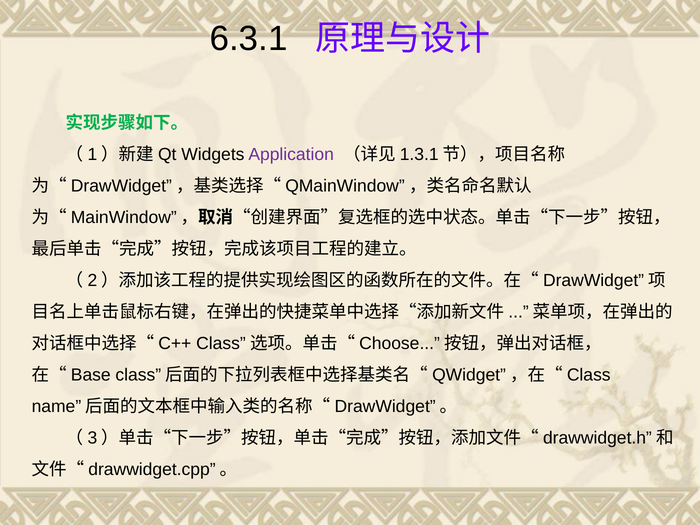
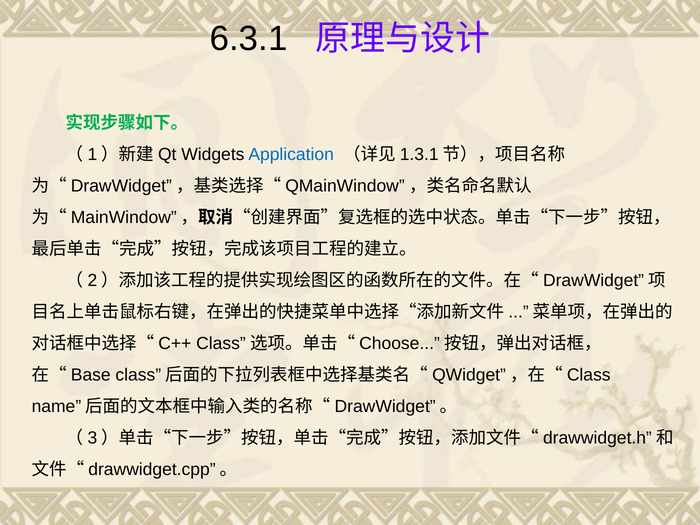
Application colour: purple -> blue (291, 154)
